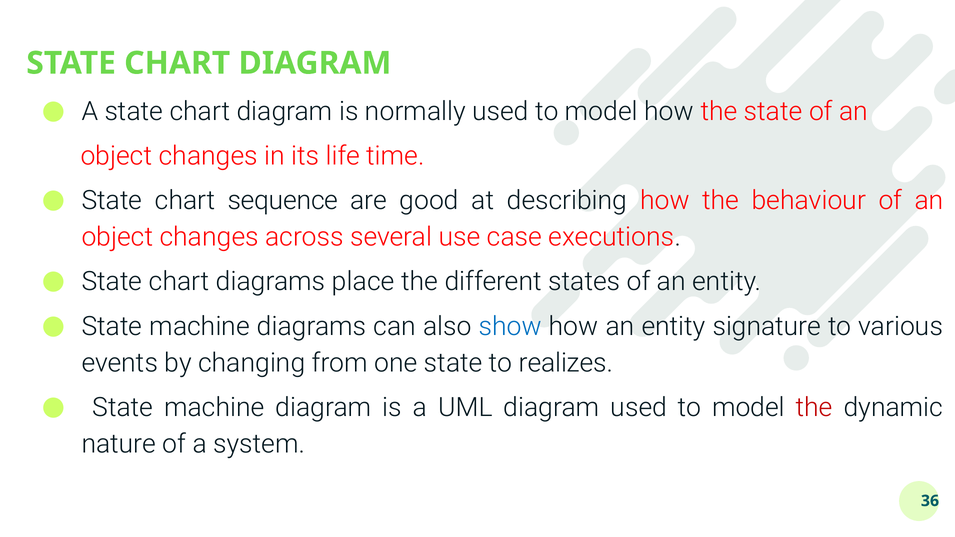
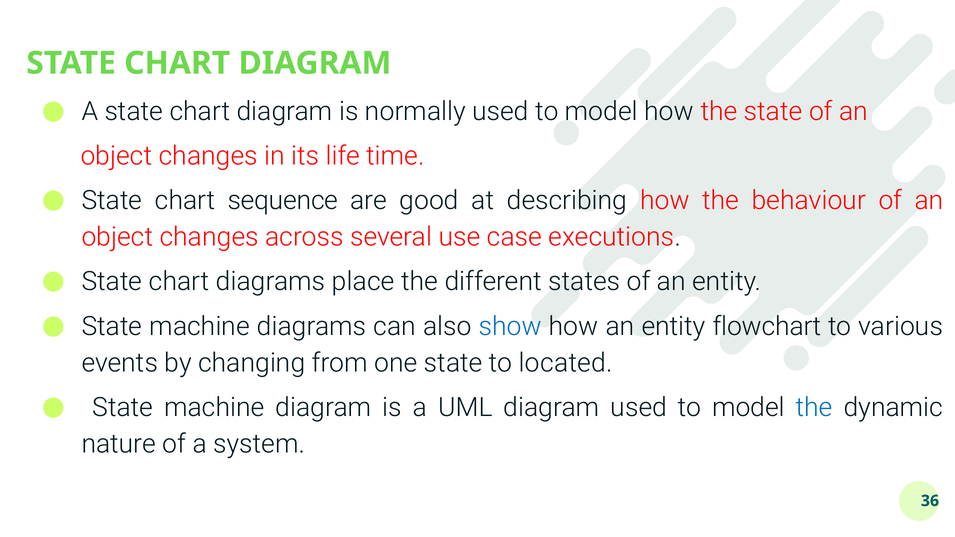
signature: signature -> flowchart (767, 326)
realizes: realizes -> located (566, 363)
the colour: red -> blue (814, 408)
